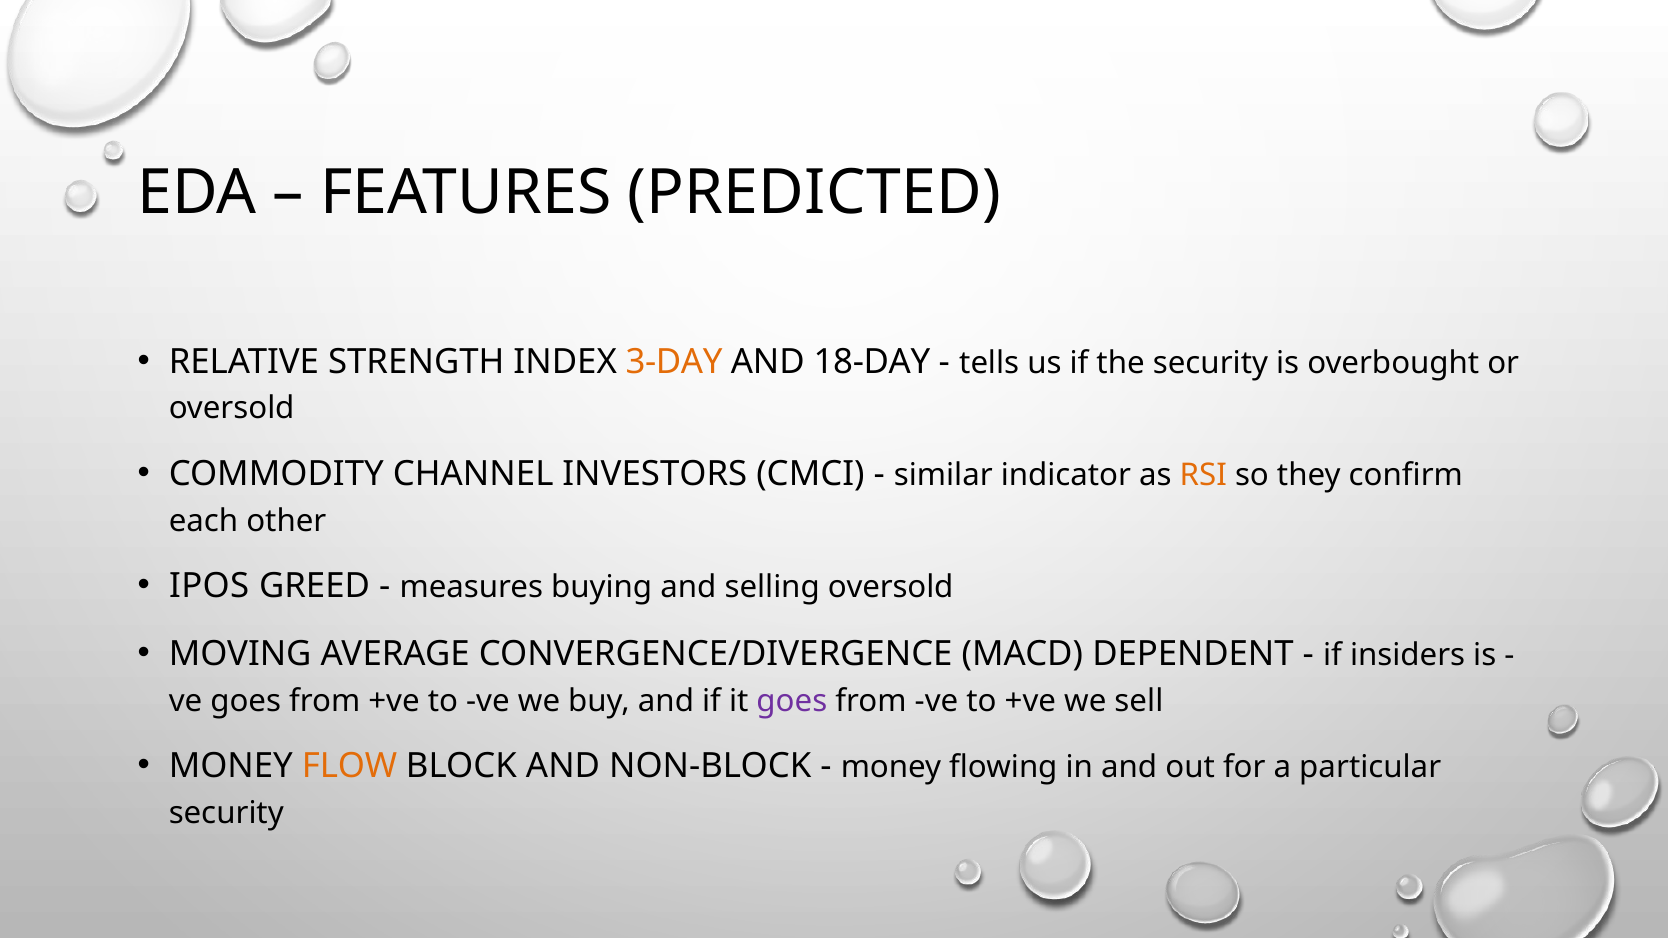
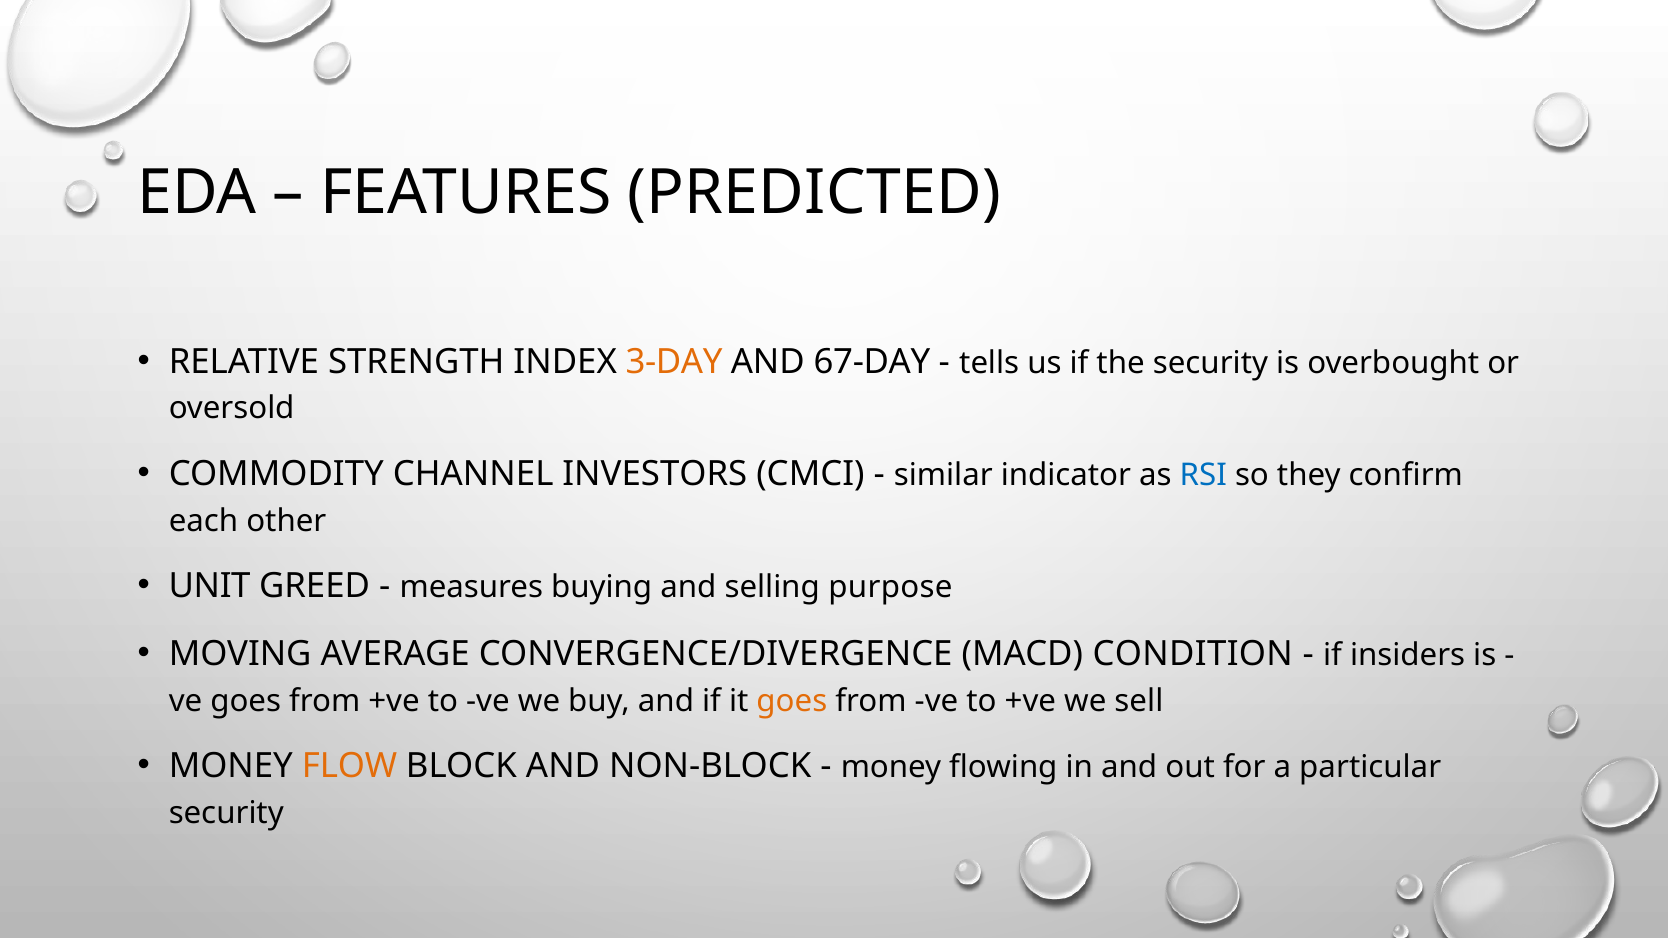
18-DAY: 18-DAY -> 67-DAY (872, 362)
RSI colour: orange -> blue (1203, 475)
IPOS: IPOS -> UNIT (210, 587)
selling oversold: oversold -> purpose (890, 588)
DEPENDENT: DEPENDENT -> CONDITION (1193, 654)
goes colour: purple -> orange (792, 701)
